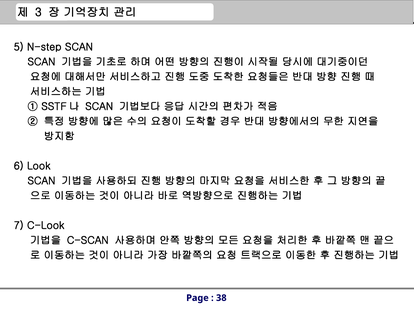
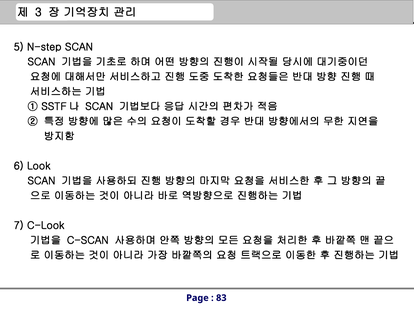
38: 38 -> 83 (221, 298)
